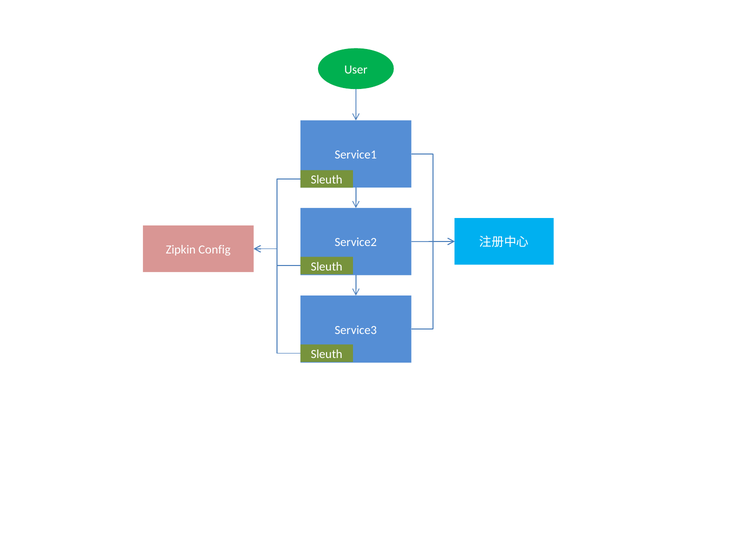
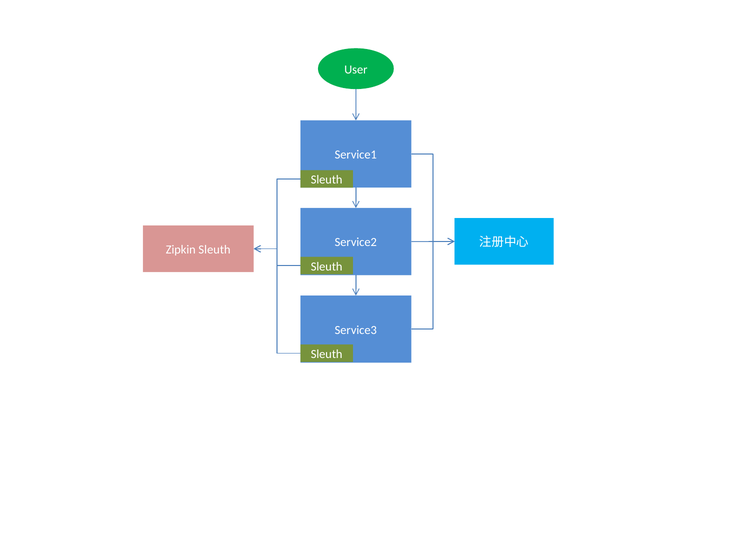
Zipkin Config: Config -> Sleuth (215, 250)
